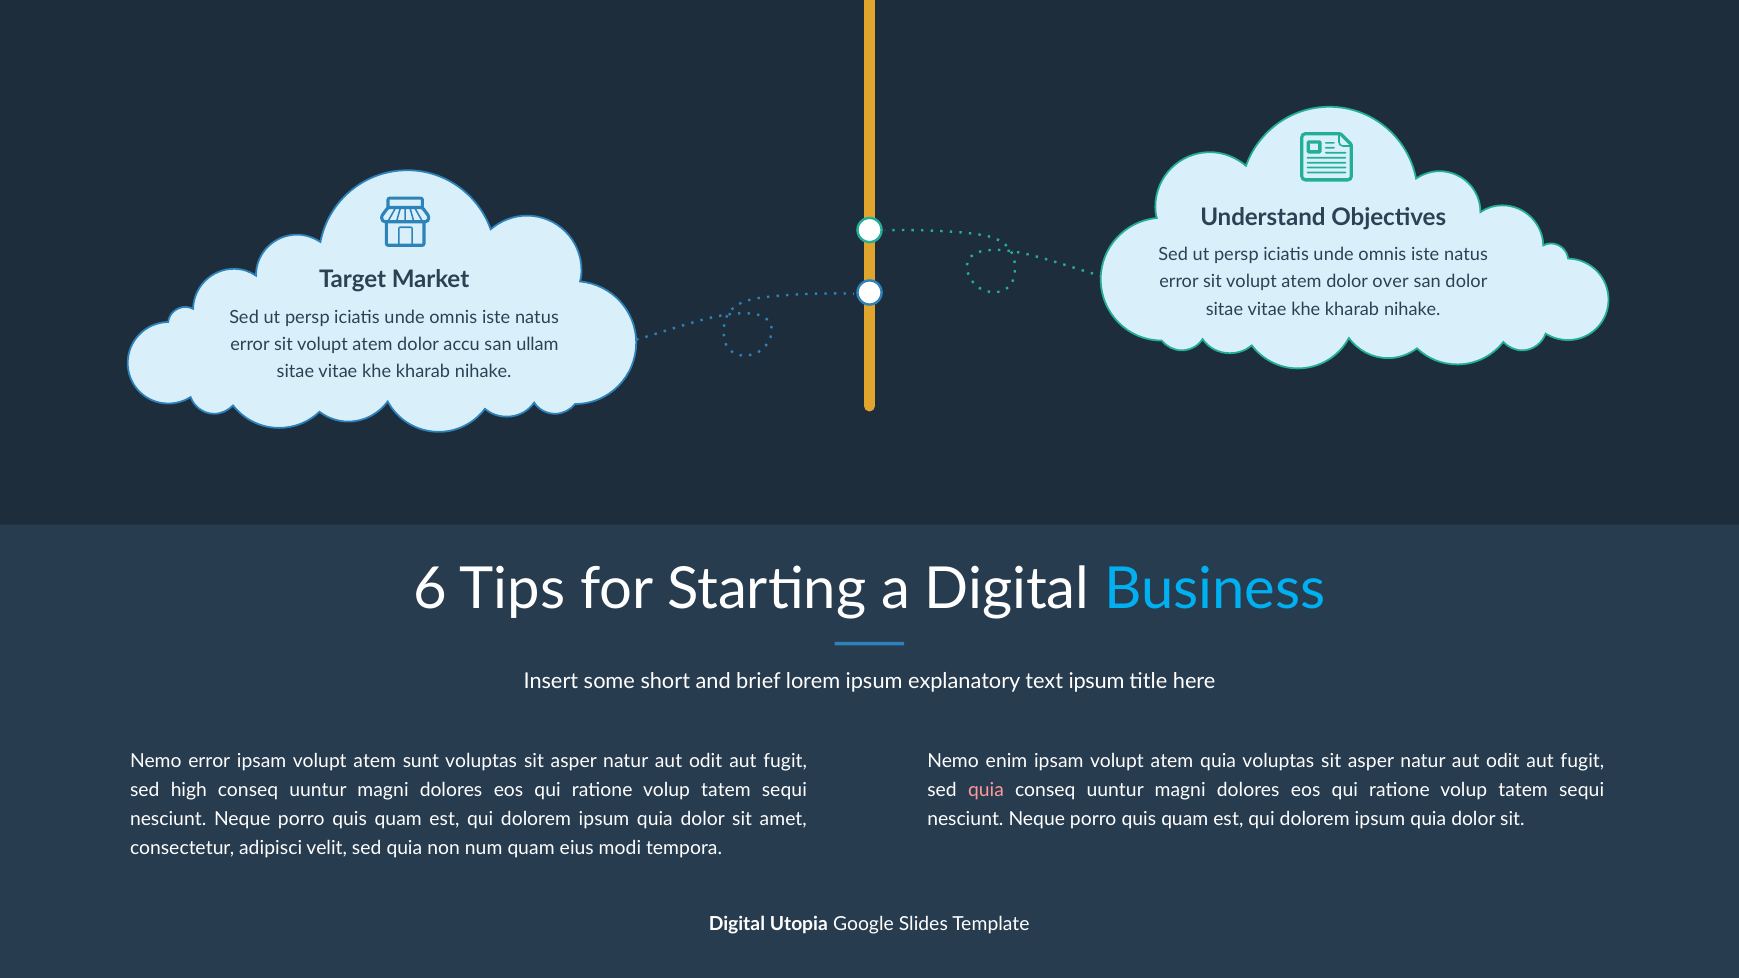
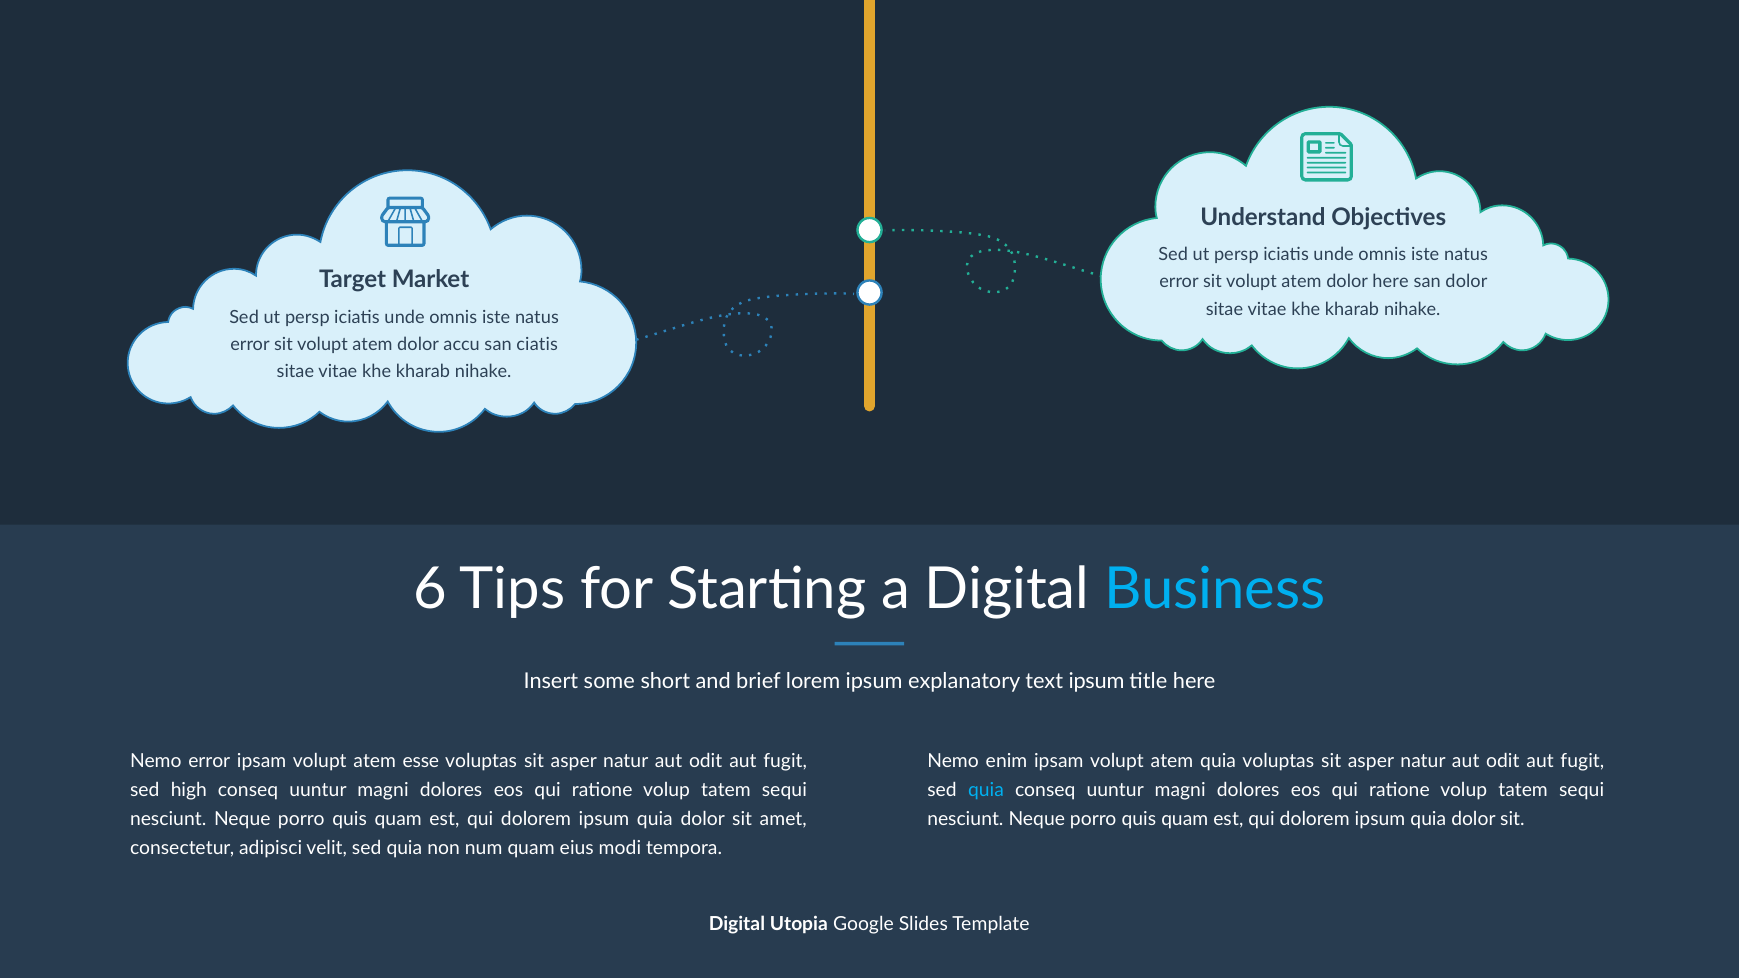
dolor over: over -> here (1391, 282)
ullam: ullam -> ciatis (537, 344)
sunt: sunt -> esse (421, 762)
quia colour: pink -> light blue (986, 791)
